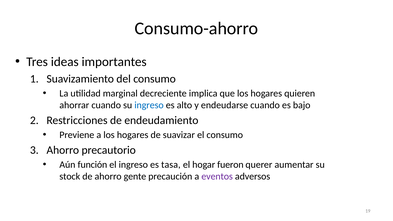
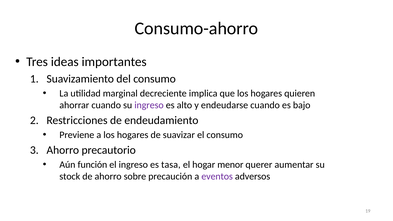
ingreso colour: blue -> purple (149, 105)
fueron: fueron -> menor (230, 165)
gente: gente -> sobre (135, 176)
